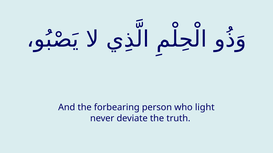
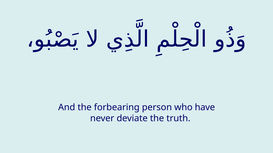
light: light -> have (205, 108)
